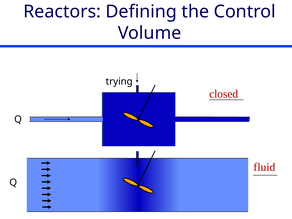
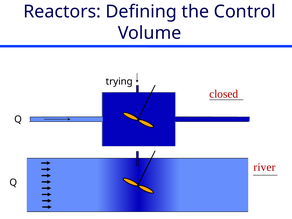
fluid: fluid -> river (265, 167)
